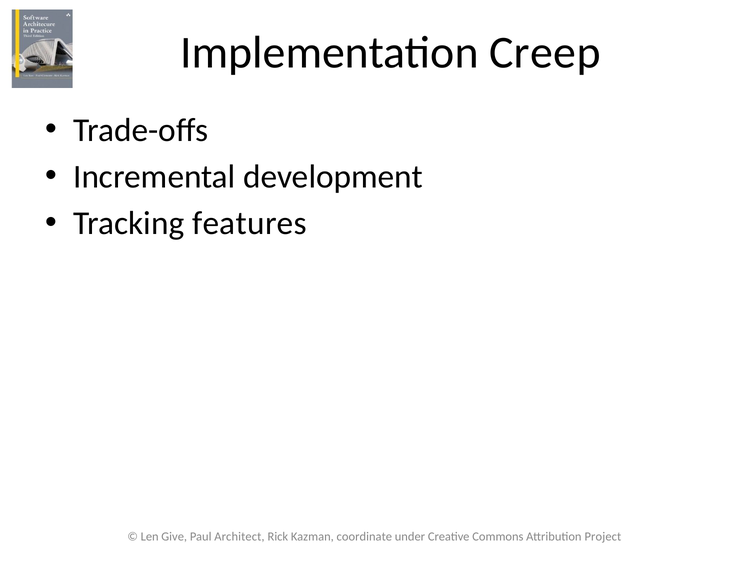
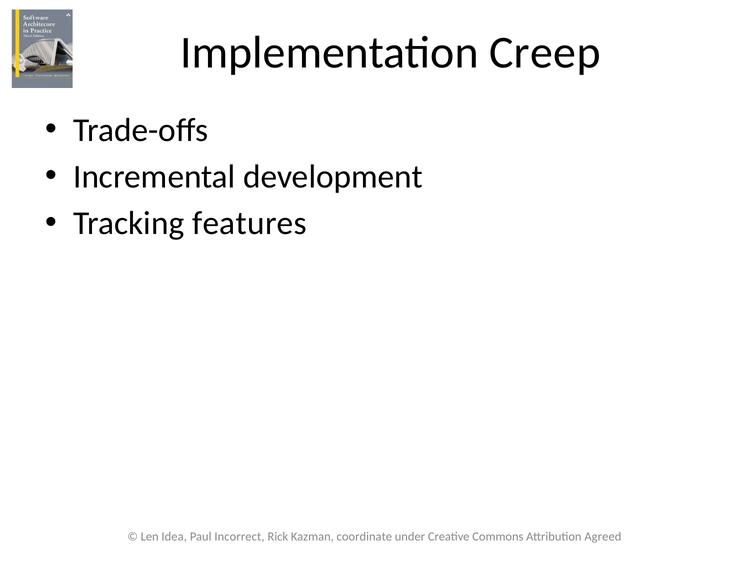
Give: Give -> Idea (174, 537)
Architect: Architect -> Incorrect (239, 537)
Project: Project -> Agreed (603, 537)
